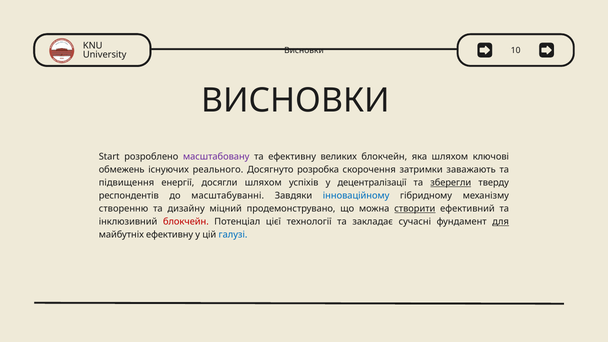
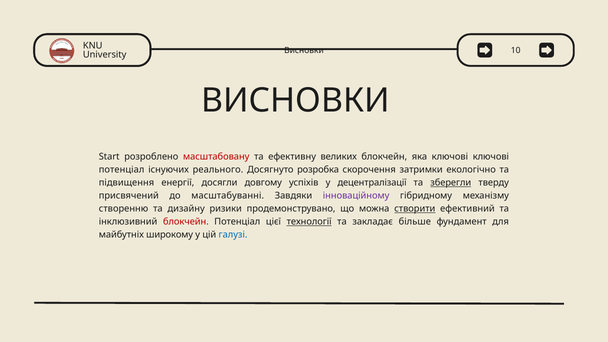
масштабовану colour: purple -> red (216, 157)
яка шляхом: шляхом -> ключові (450, 157)
обмежень: обмежень -> потенціал (122, 170)
заважають: заважають -> екологічно (471, 170)
досягли шляхом: шляхом -> довгому (263, 183)
респондентів: респондентів -> присвячений (129, 196)
інноваційному colour: blue -> purple (356, 196)
міцний: міцний -> ризики (226, 209)
технології underline: none -> present (309, 222)
сучасні: сучасні -> більше (415, 222)
для underline: present -> none (501, 222)
майбутніх ефективну: ефективну -> широкому (170, 235)
